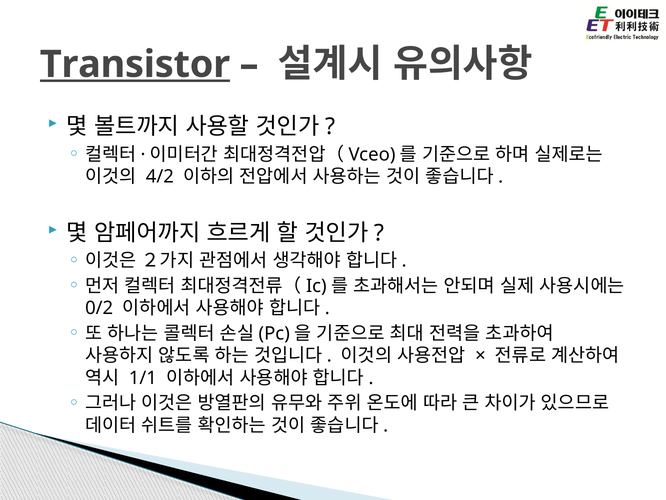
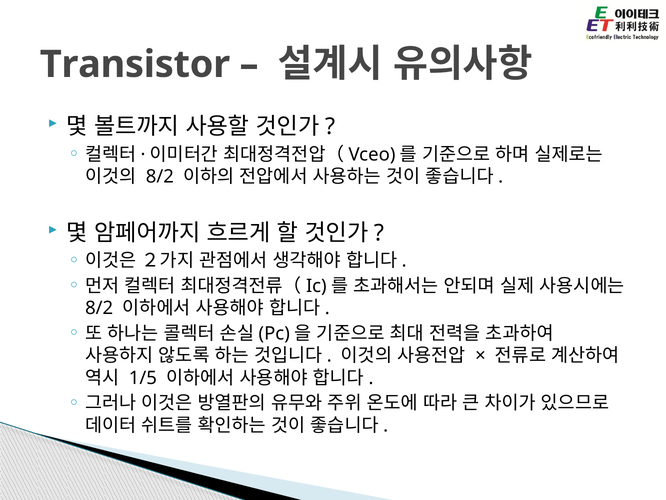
Transistor underline: present -> none (135, 64)
4/2: 4/2 -> 8/2 (160, 177)
0/2: 0/2 -> 8/2 (99, 308)
1/1: 1/1 -> 1/5 (143, 378)
